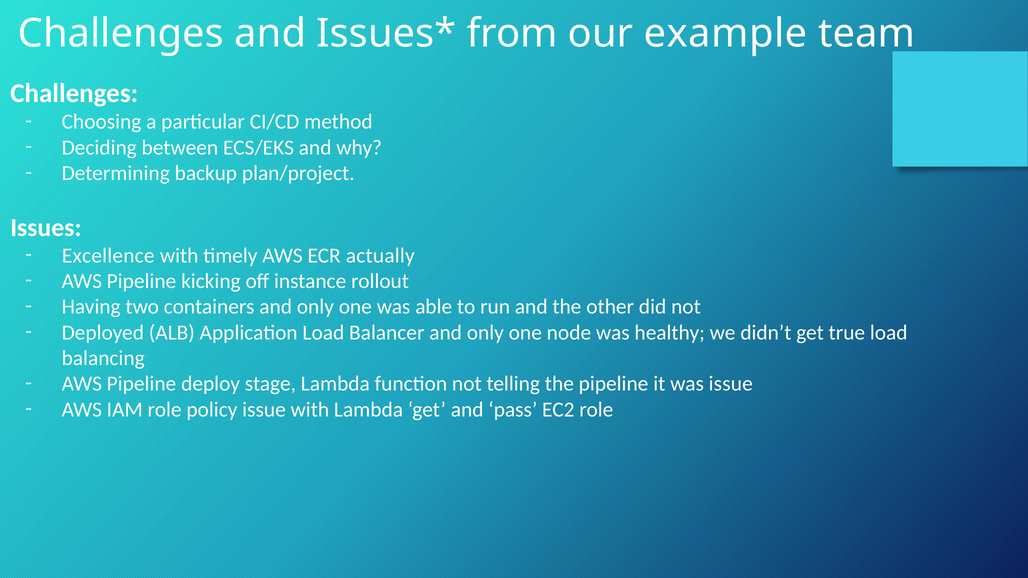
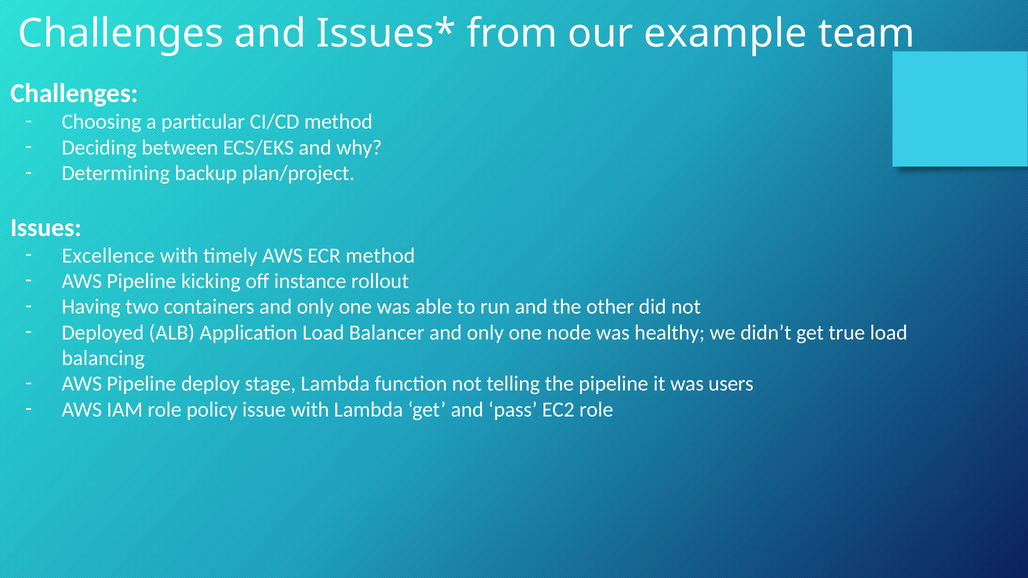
ECR actually: actually -> method (380, 256)
was issue: issue -> users (731, 384)
